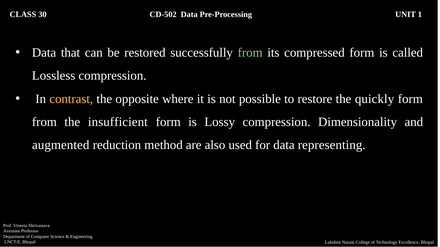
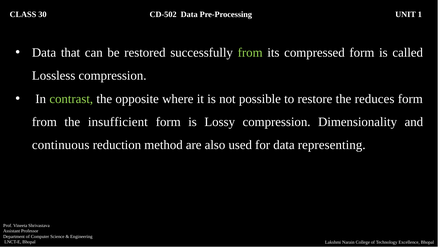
contrast colour: yellow -> light green (71, 99)
quickly: quickly -> reduces (375, 99)
augmented: augmented -> continuous (61, 145)
